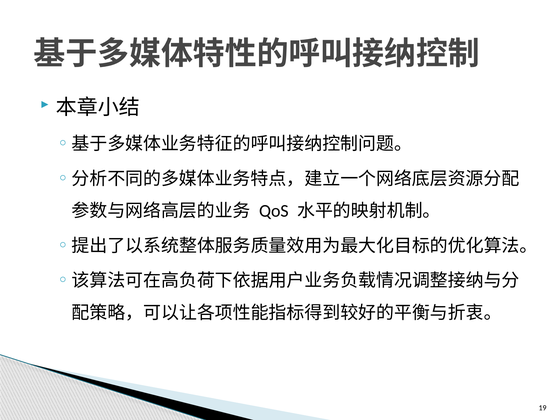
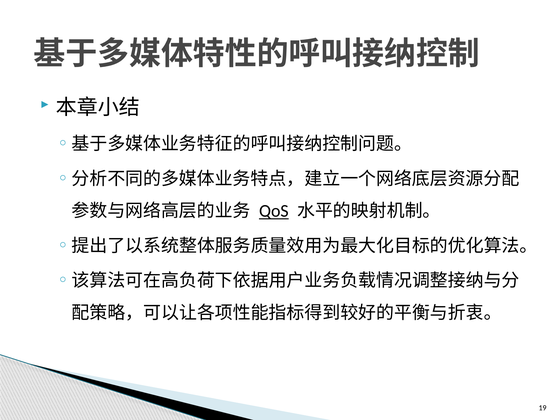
QoS underline: none -> present (274, 211)
